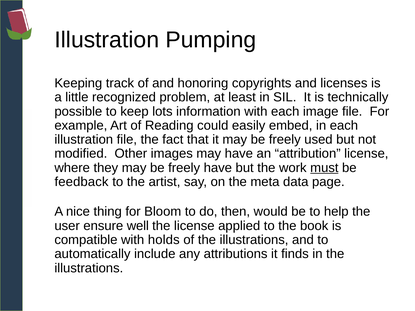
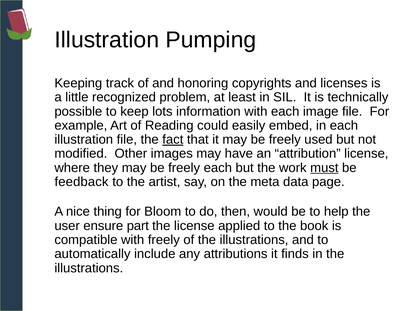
fact underline: none -> present (173, 140)
freely have: have -> each (218, 168)
well: well -> part (138, 226)
with holds: holds -> freely (164, 240)
